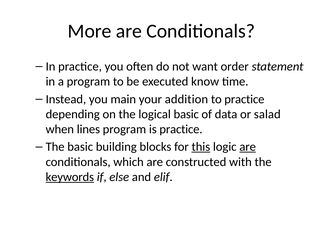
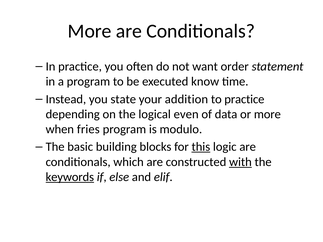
main: main -> state (123, 99)
logical basic: basic -> even (186, 114)
or salad: salad -> more (267, 114)
lines: lines -> fries (88, 129)
is practice: practice -> modulo (181, 129)
are underline: present -> none (248, 147)
with underline: none -> present (240, 162)
